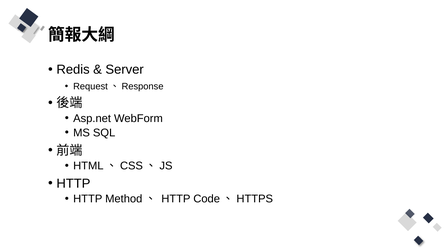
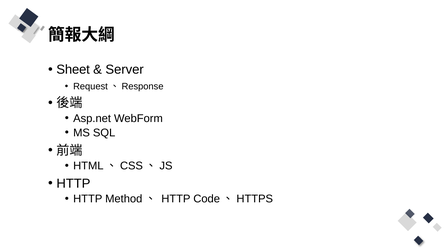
Redis: Redis -> Sheet (73, 70)
